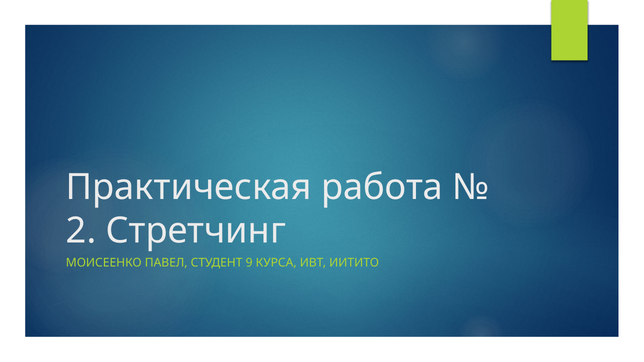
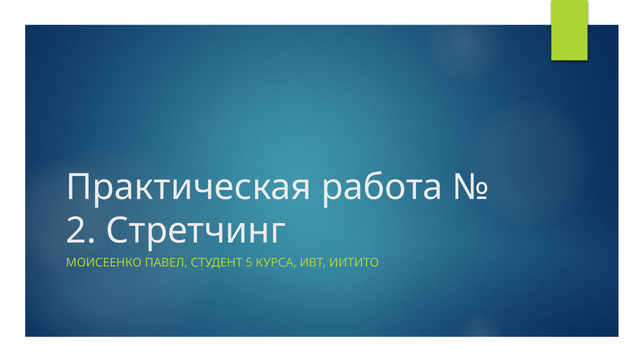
9: 9 -> 5 (249, 263)
